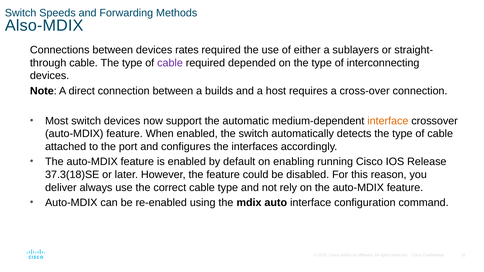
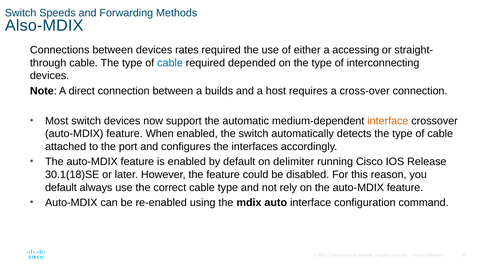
sublayers: sublayers -> accessing (356, 50)
cable colour: purple -> blue (170, 63)
enabling: enabling -> delimiter (294, 162)
37.3(18)SE: 37.3(18)SE -> 30.1(18)SE (72, 175)
deliver: deliver -> default (61, 188)
